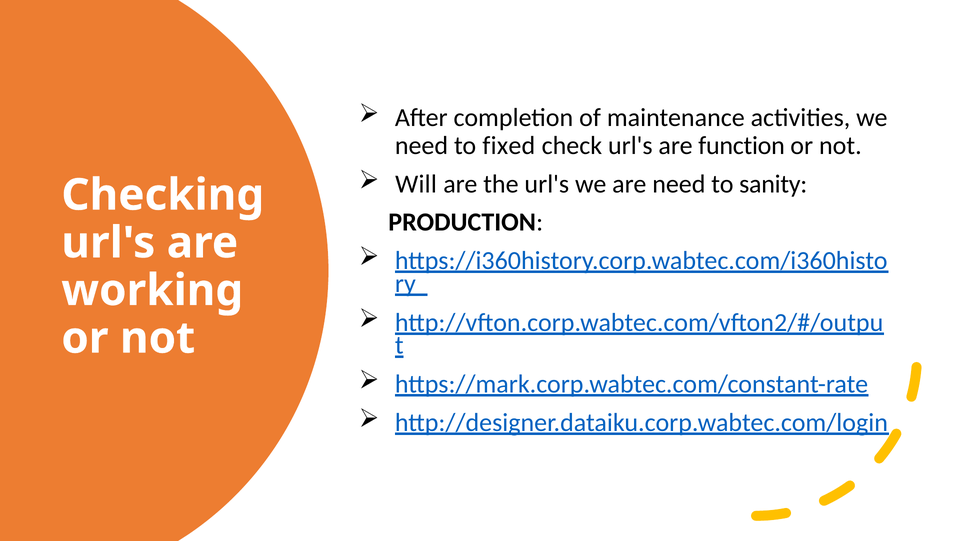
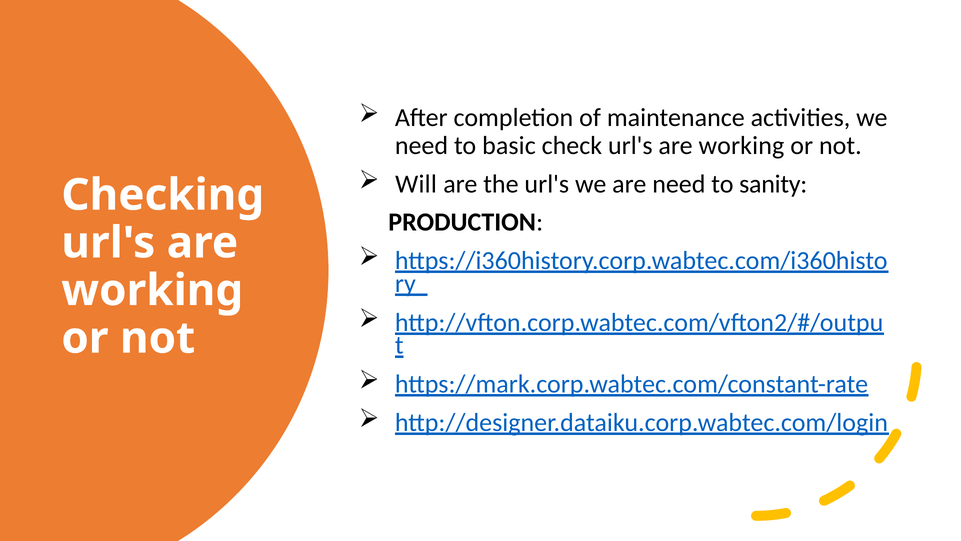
fixed: fixed -> basic (509, 146)
check url's are function: function -> working (741, 146)
